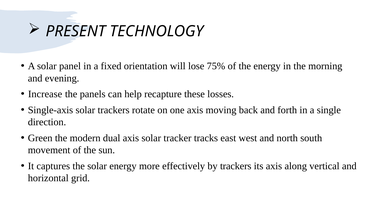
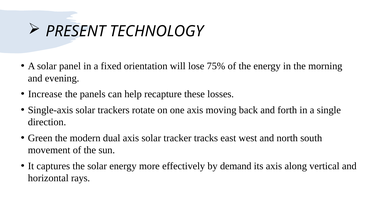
by trackers: trackers -> demand (236, 166)
grid: grid -> rays (81, 178)
